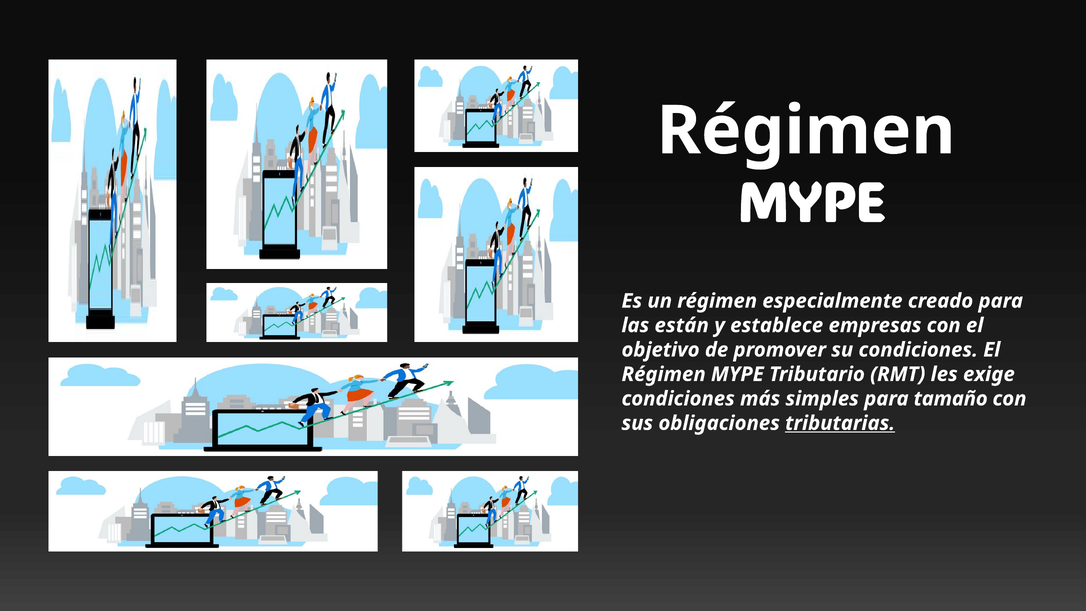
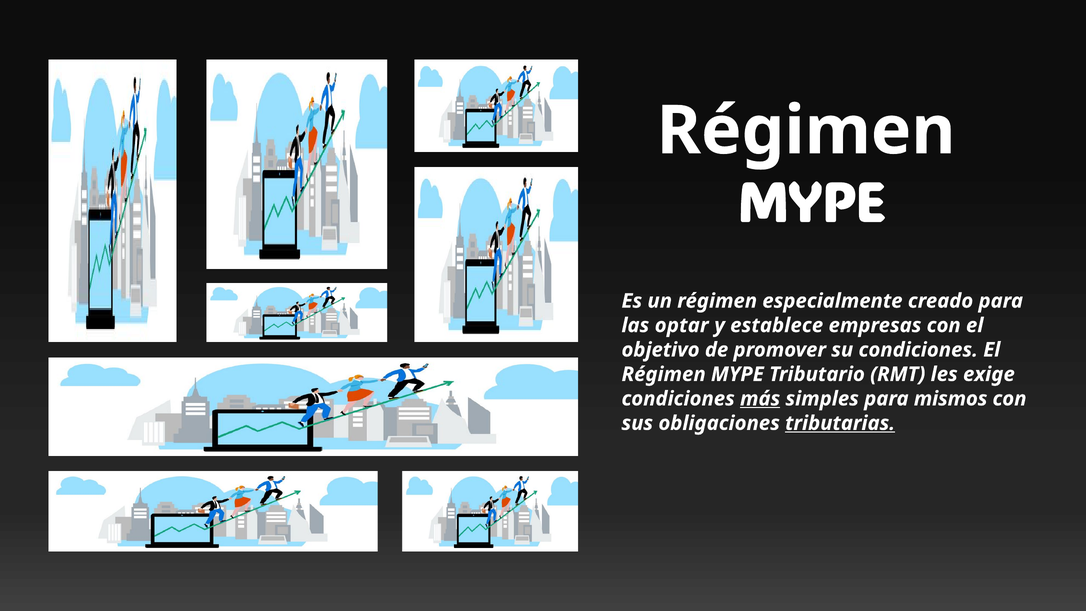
están: están -> optar (682, 325)
más underline: none -> present (760, 399)
tamaño: tamaño -> mismos (951, 399)
